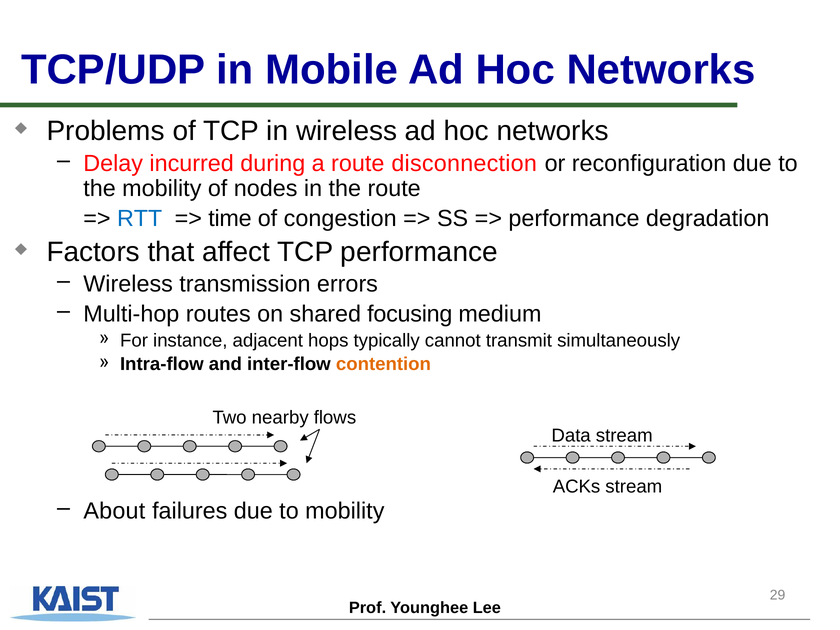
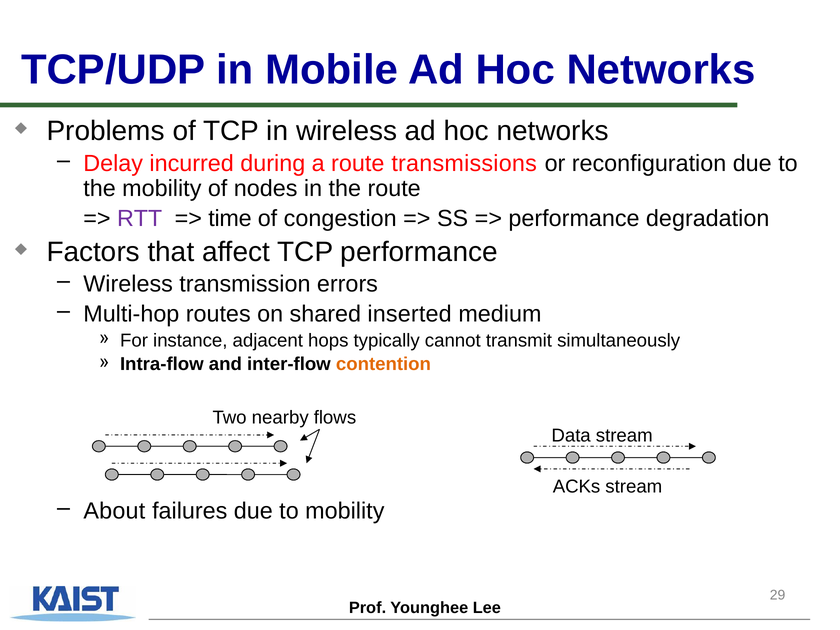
disconnection: disconnection -> transmissions (464, 163)
RTT colour: blue -> purple (140, 218)
focusing: focusing -> inserted (410, 314)
